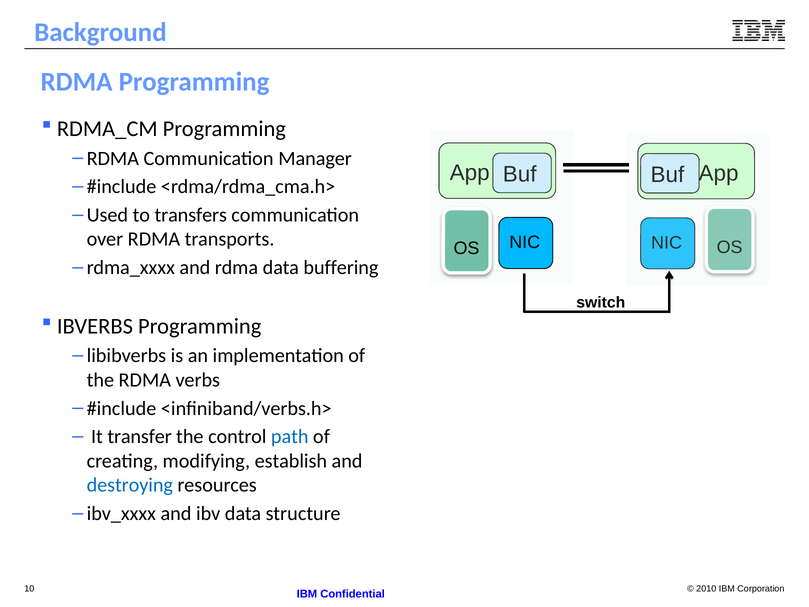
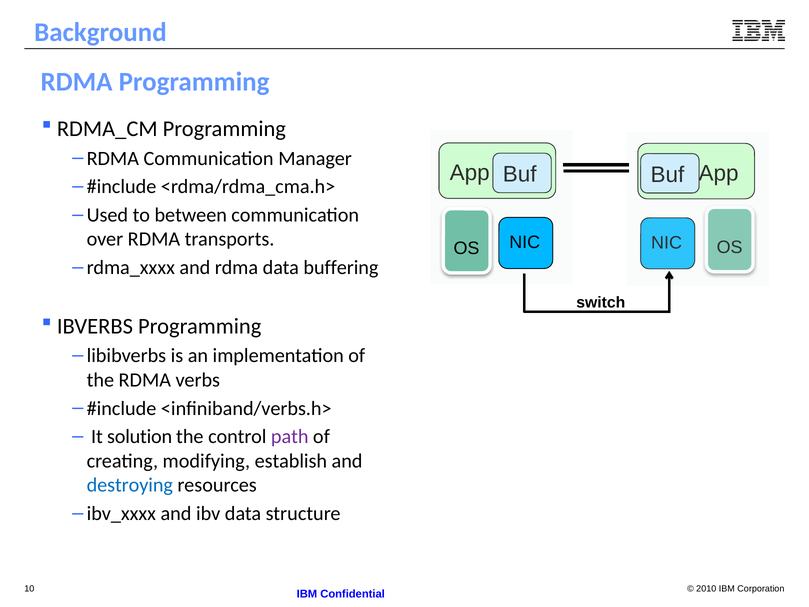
transfers: transfers -> between (191, 215)
transfer: transfer -> solution (140, 437)
path colour: blue -> purple (290, 437)
